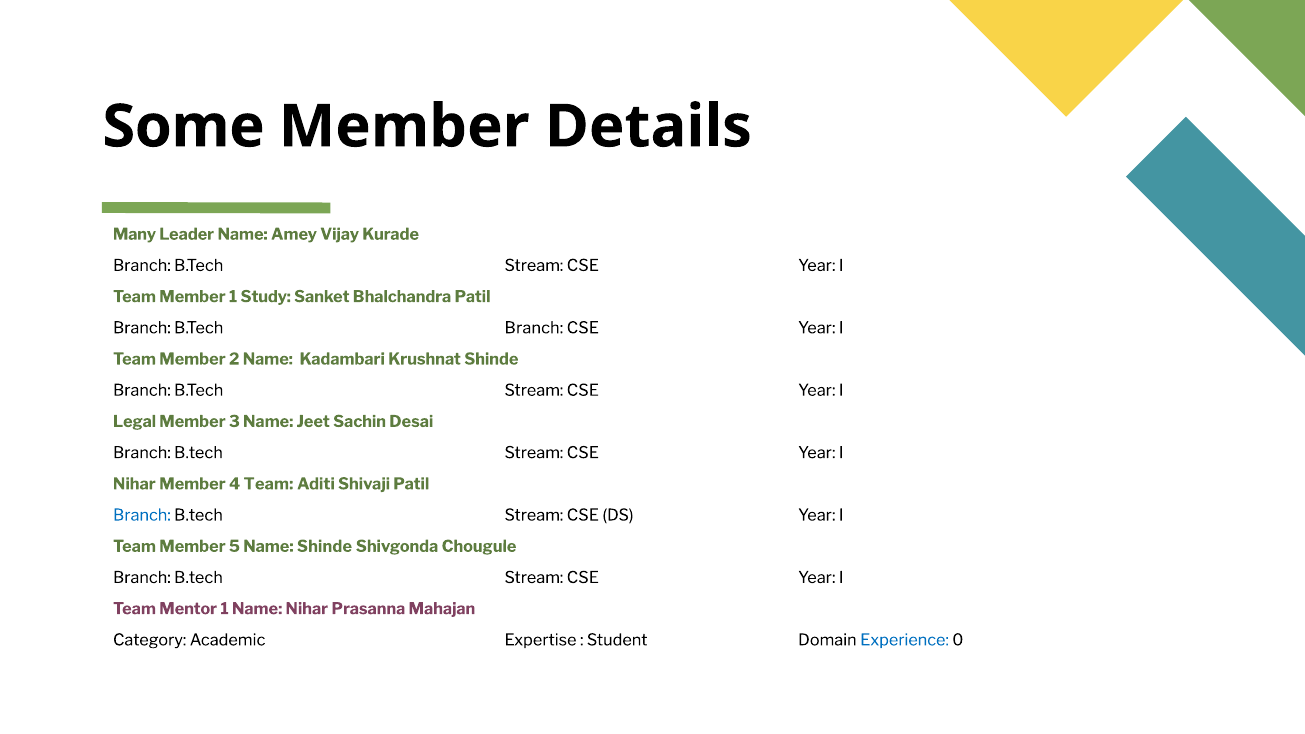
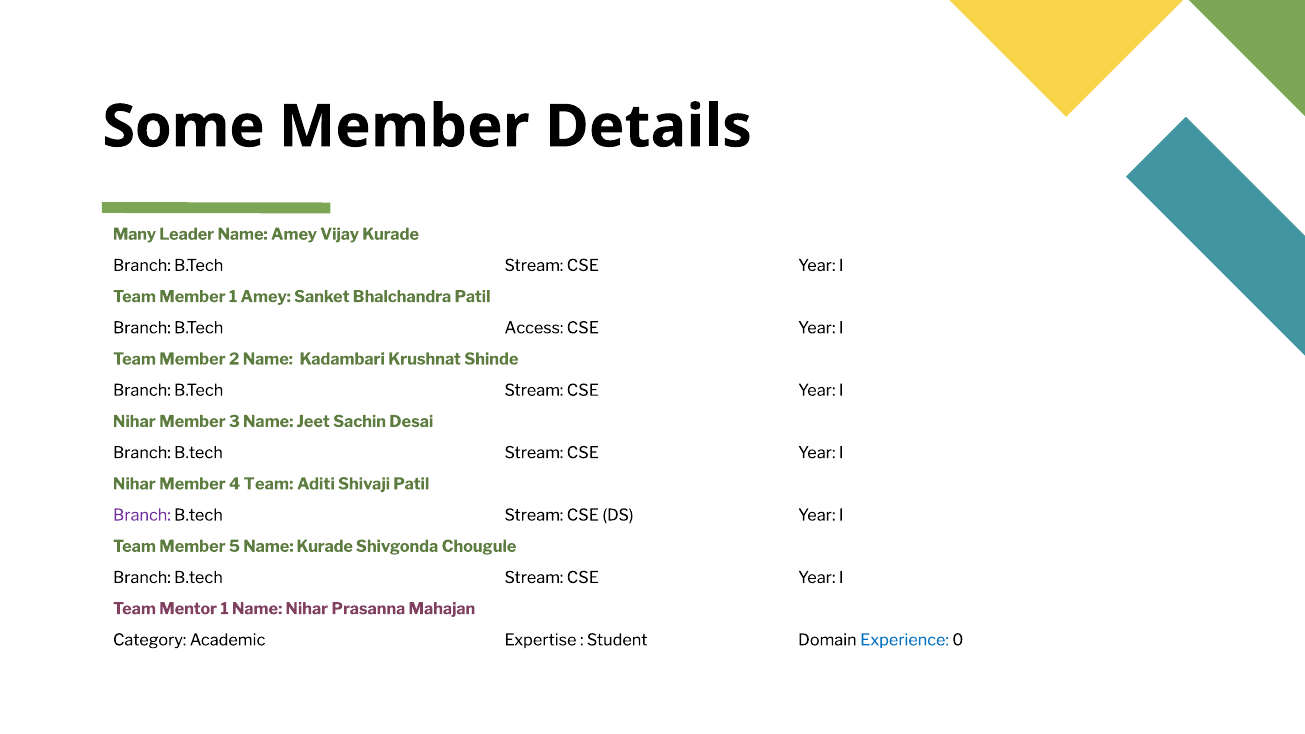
1 Study: Study -> Amey (266, 297)
B.Tech Branch: Branch -> Access (534, 328)
Legal: Legal -> Nihar (134, 422)
Branch colour: blue -> purple (142, 515)
Name Shinde: Shinde -> Kurade (325, 546)
